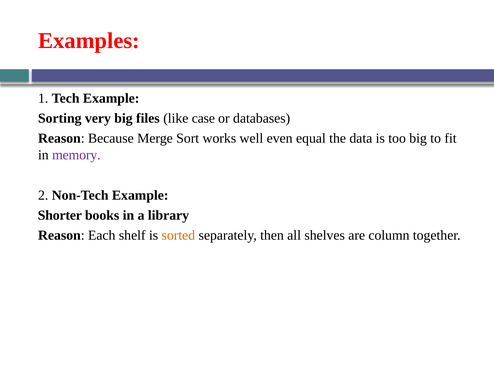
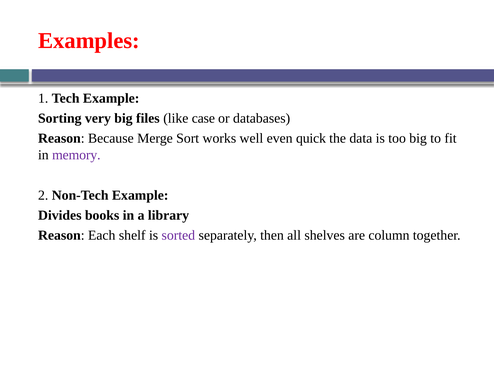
equal: equal -> quick (311, 138)
Shorter: Shorter -> Divides (60, 215)
sorted colour: orange -> purple (178, 235)
